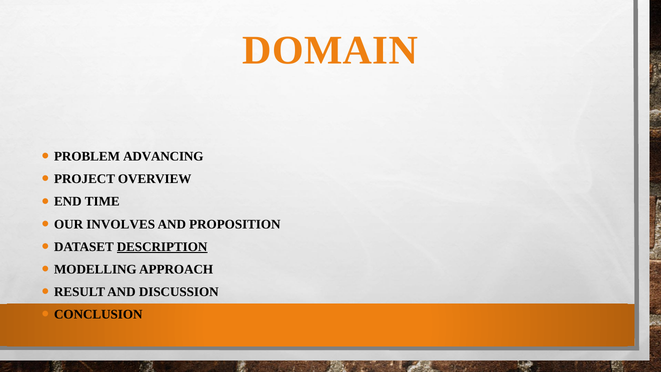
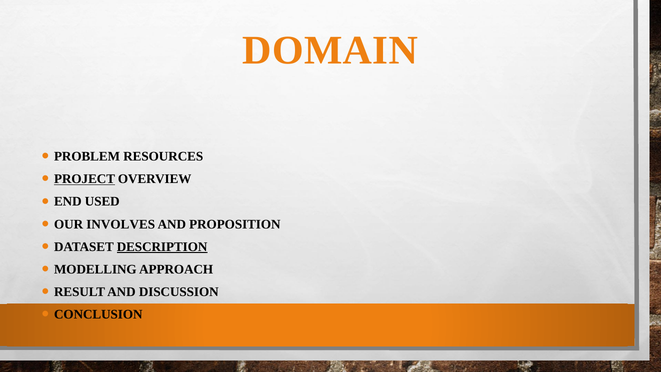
ADVANCING: ADVANCING -> RESOURCES (163, 156)
PROJECT underline: none -> present (85, 179)
TIME: TIME -> USED (102, 202)
